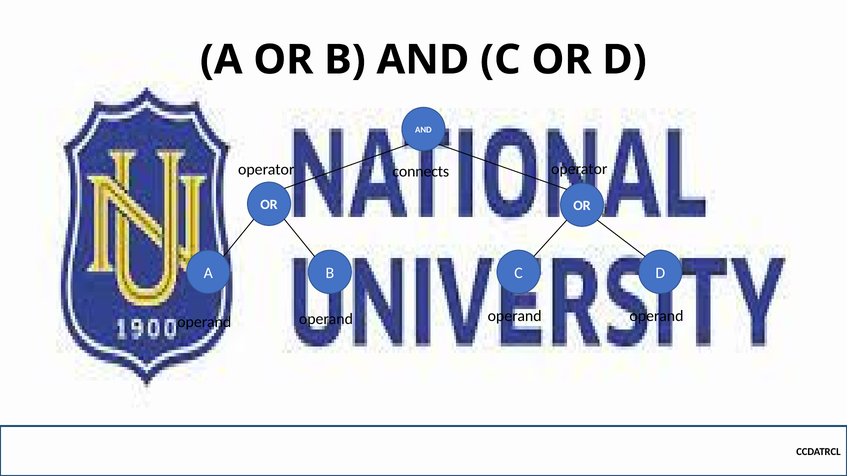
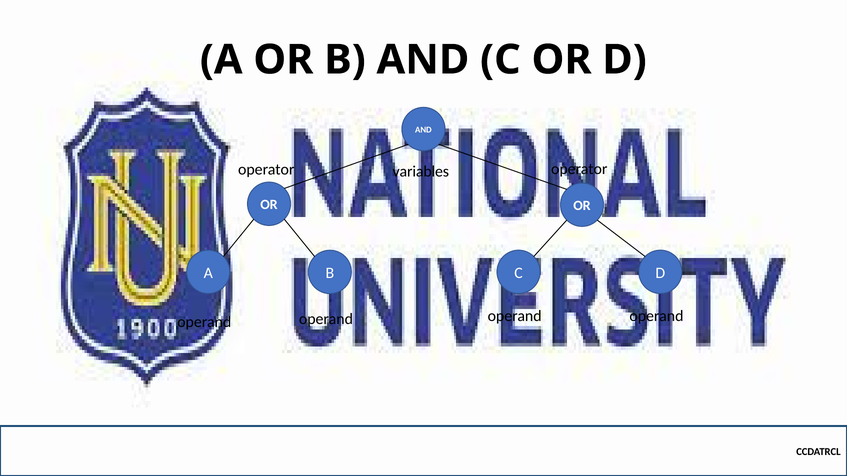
connects: connects -> variables (421, 172)
